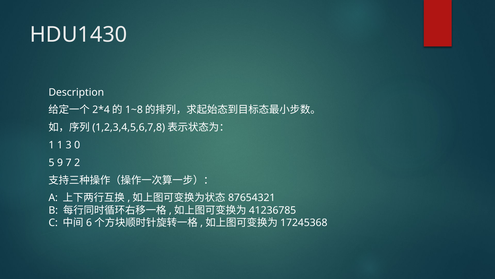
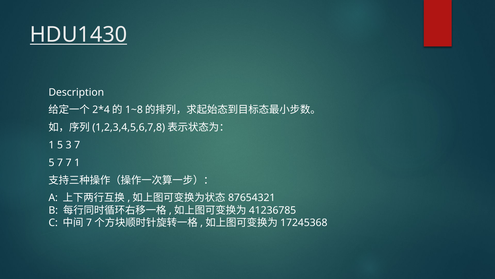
HDU1430 underline: none -> present (79, 35)
1 1: 1 -> 5 (60, 145)
3 0: 0 -> 7 (77, 145)
5 9: 9 -> 7 (60, 162)
7 2: 2 -> 1 (77, 162)
6: 6 -> 7 (89, 222)
